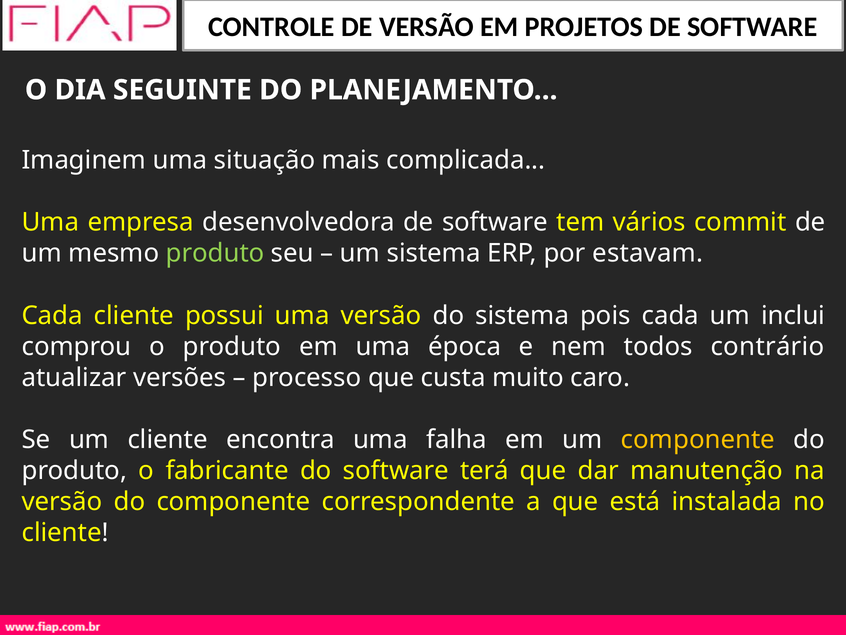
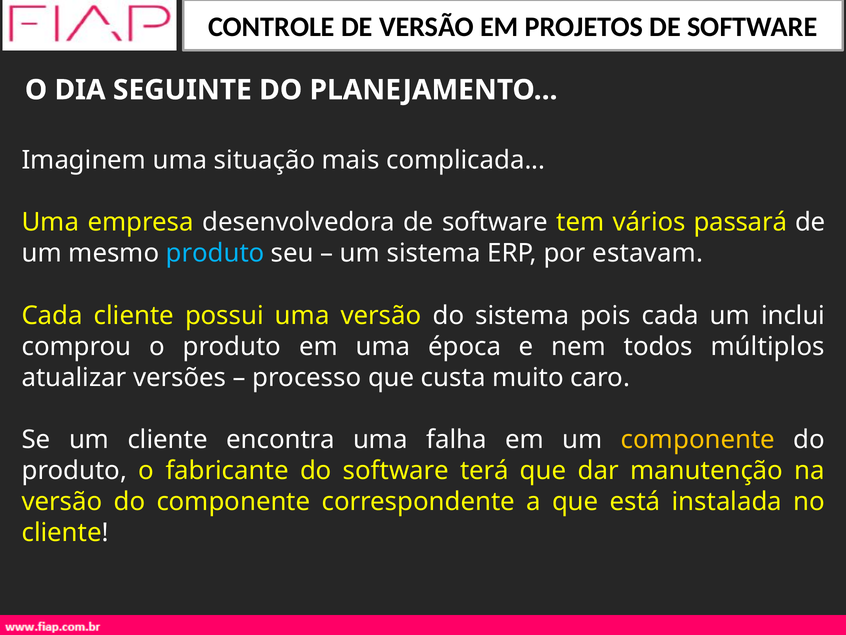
commit: commit -> passará (740, 222)
produto colour: light green -> light blue (215, 253)
contrário: contrário -> múltiplos (768, 346)
